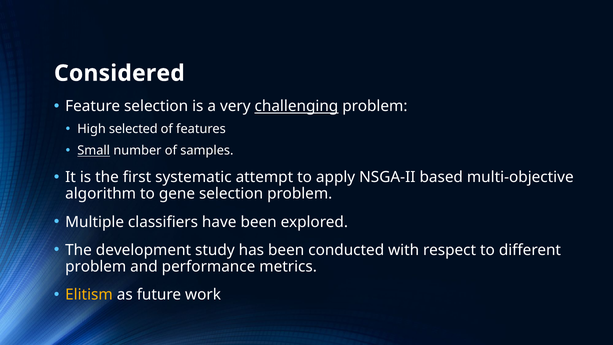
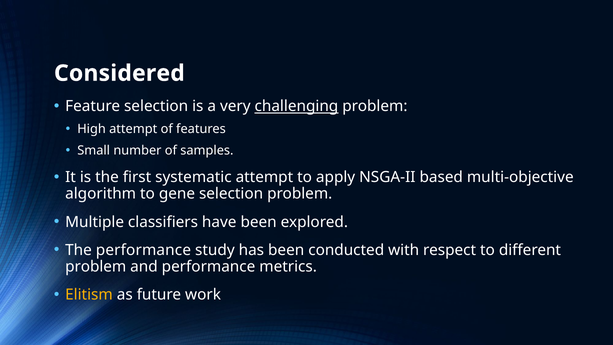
High selected: selected -> attempt (133, 129)
Small underline: present -> none (94, 151)
The development: development -> performance (143, 250)
